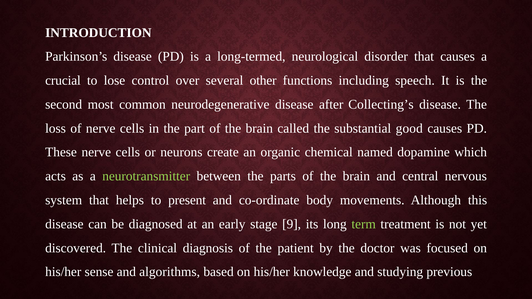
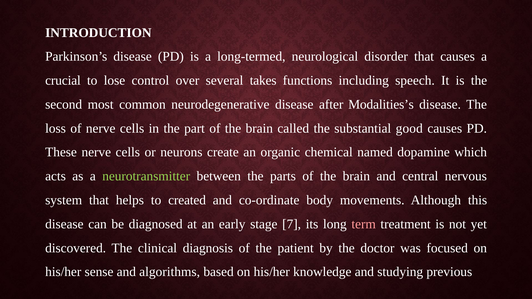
other: other -> takes (263, 81)
Collecting’s: Collecting’s -> Modalities’s (381, 105)
present: present -> created (187, 200)
9: 9 -> 7 (292, 224)
term colour: light green -> pink (364, 224)
